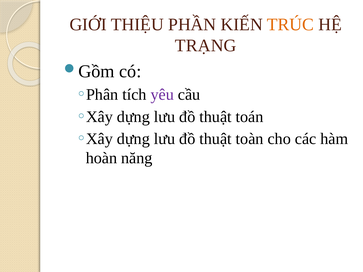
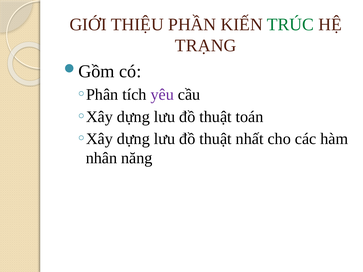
TRÚC colour: orange -> green (290, 25)
toàn: toàn -> nhất (250, 139)
hoàn: hoàn -> nhân (102, 158)
